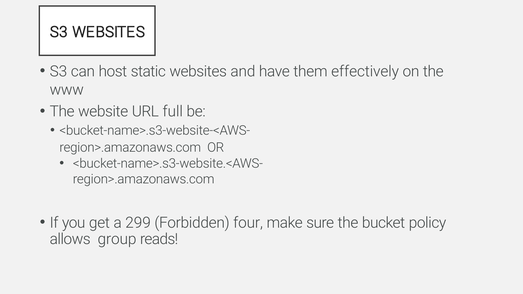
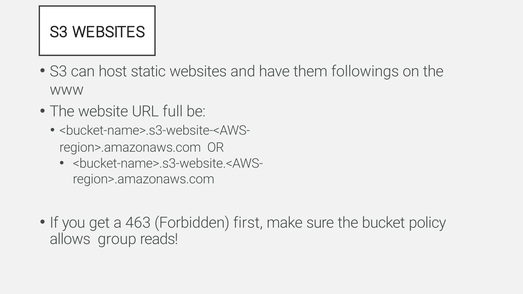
effectively: effectively -> followings (365, 71)
299: 299 -> 463 (138, 223)
four: four -> first (248, 223)
